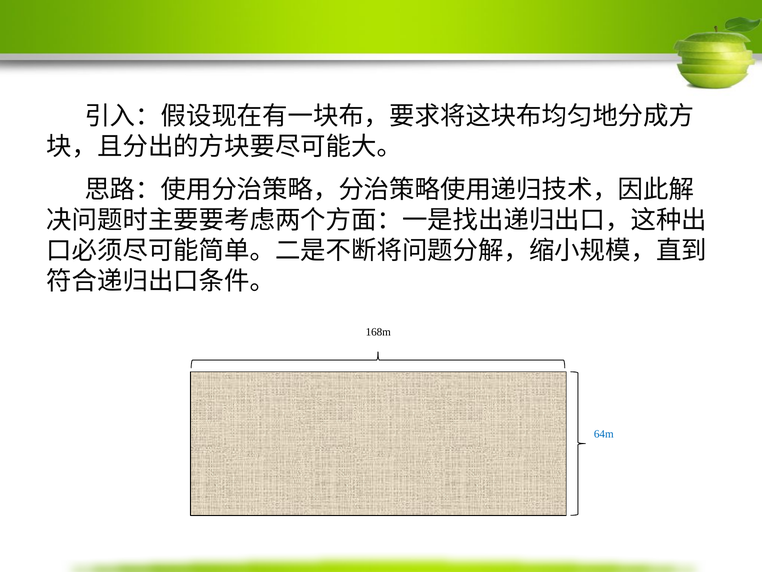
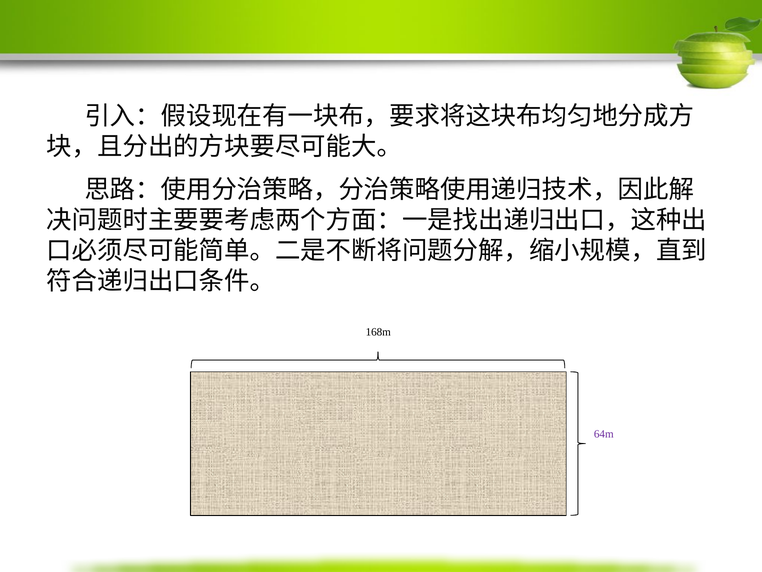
64m colour: blue -> purple (604, 434)
